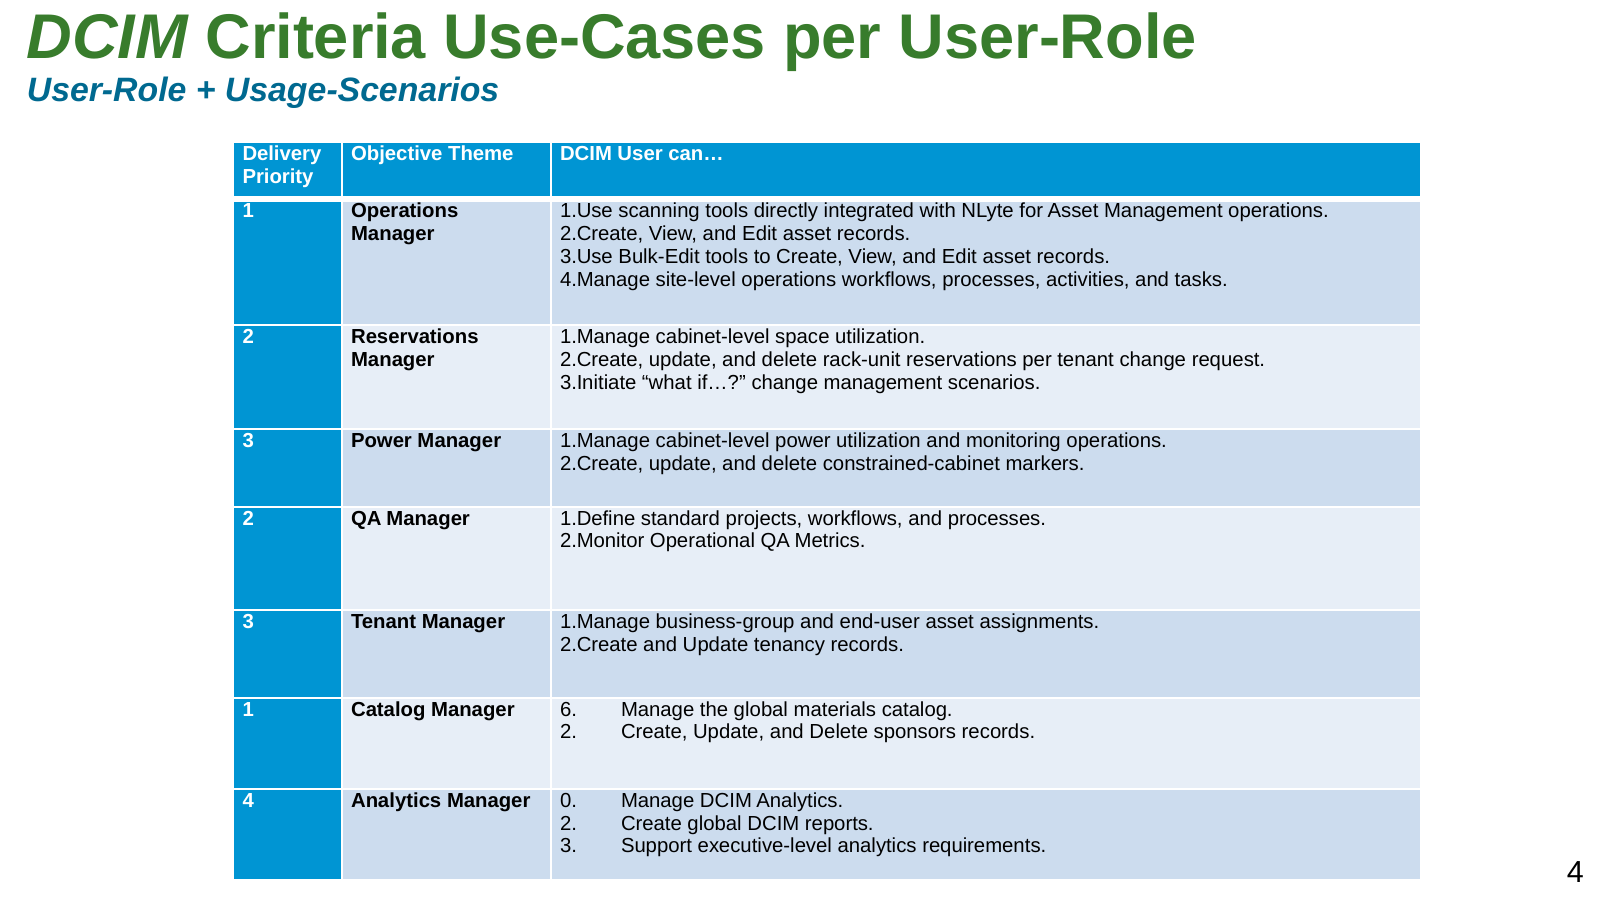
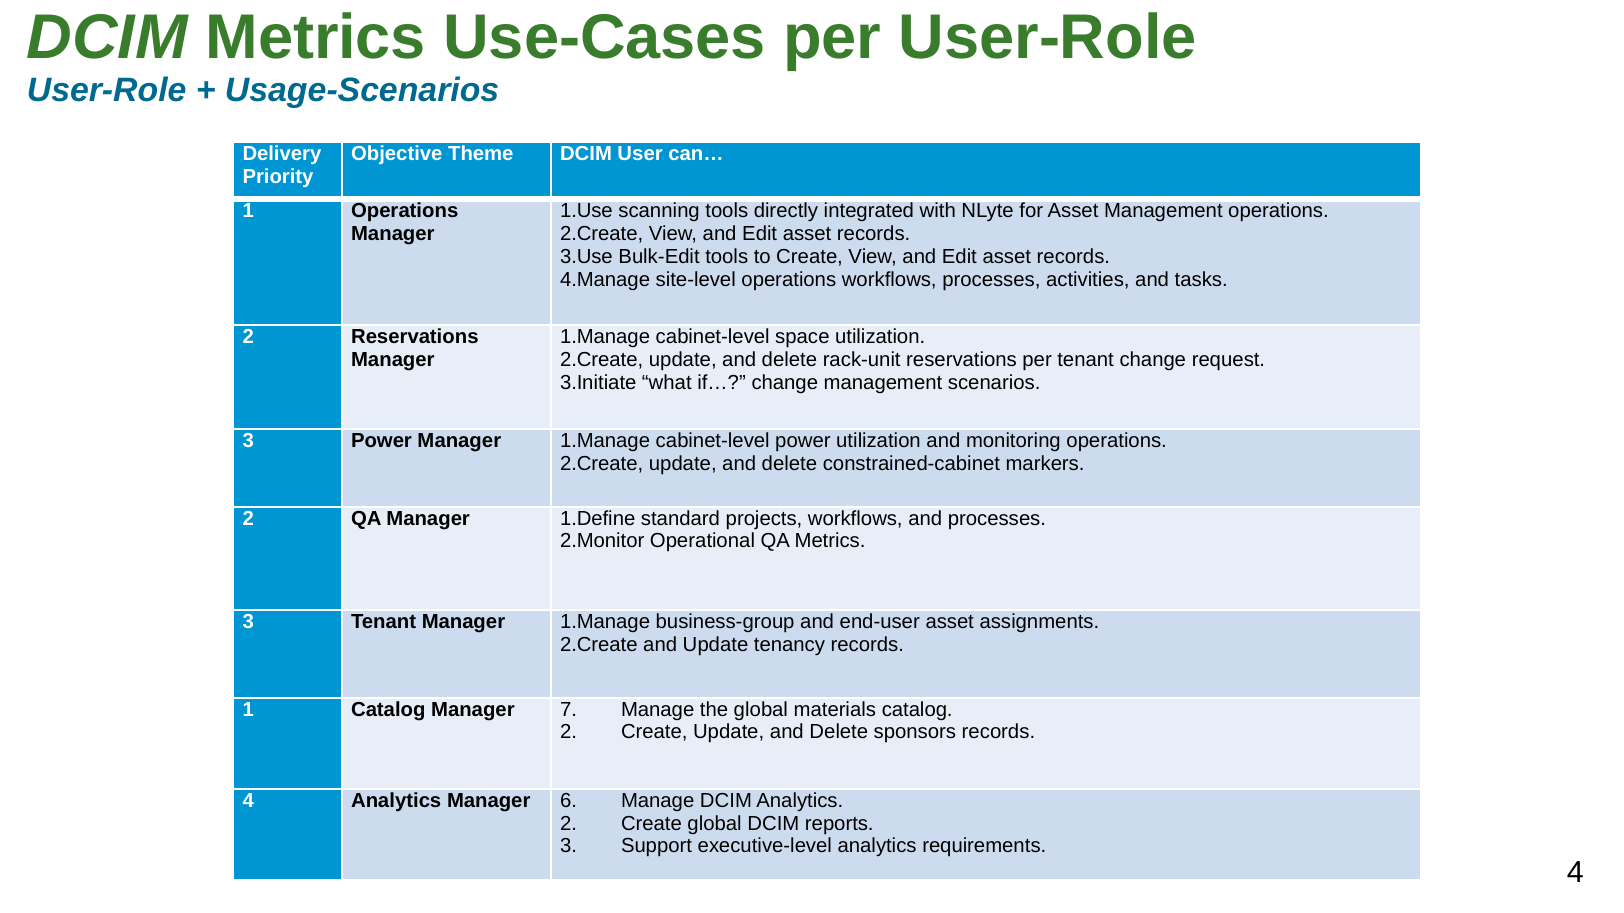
DCIM Criteria: Criteria -> Metrics (316, 38)
6: 6 -> 7 (569, 710)
0: 0 -> 6 (569, 801)
